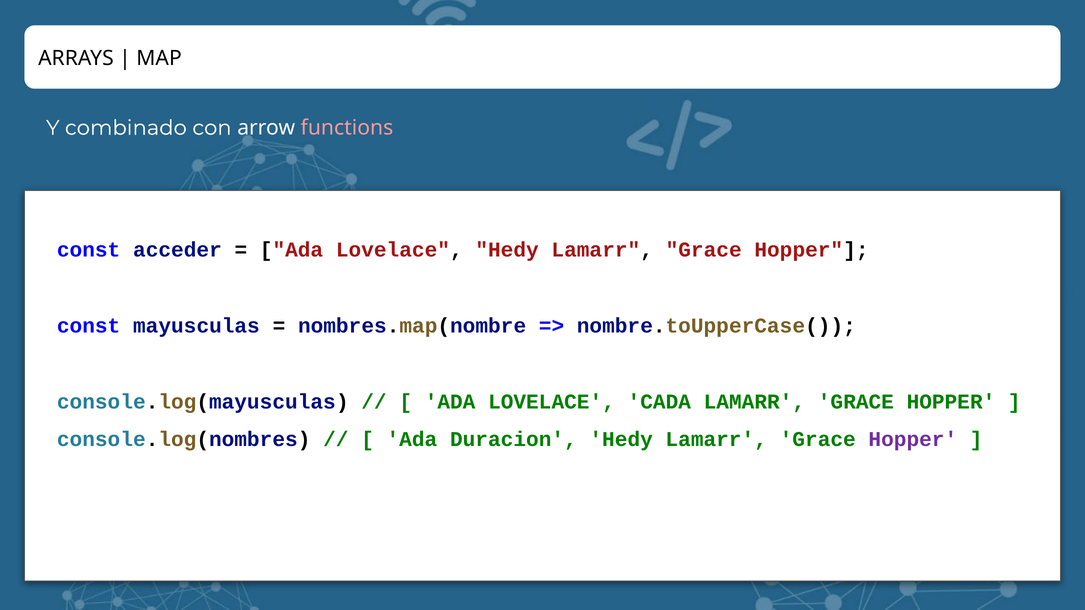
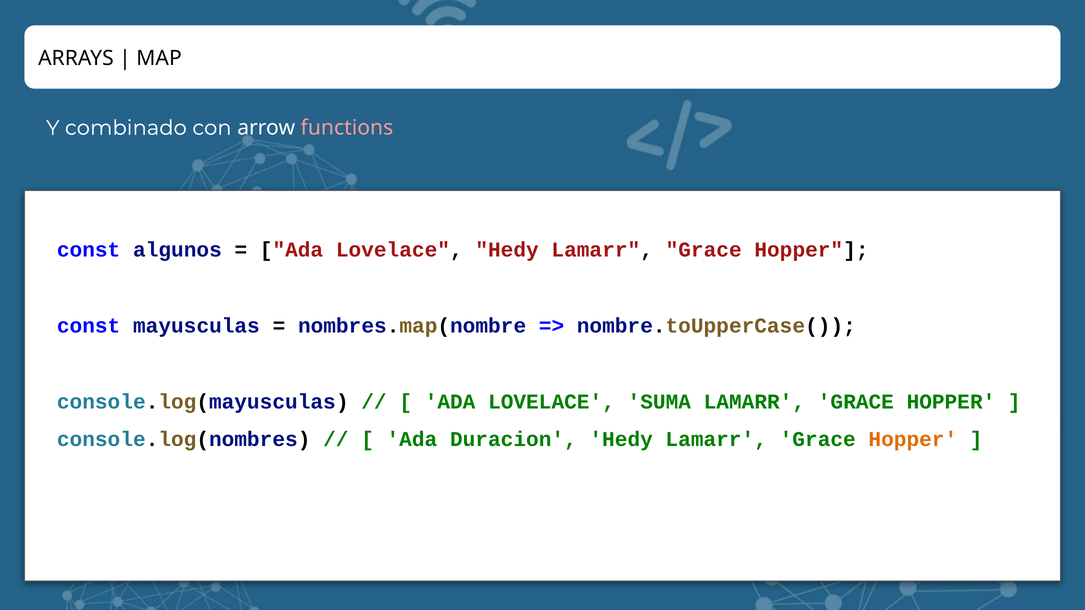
acceder: acceder -> algunos (177, 250)
CADA: CADA -> SUMA (659, 402)
Hopper colour: purple -> orange (913, 440)
